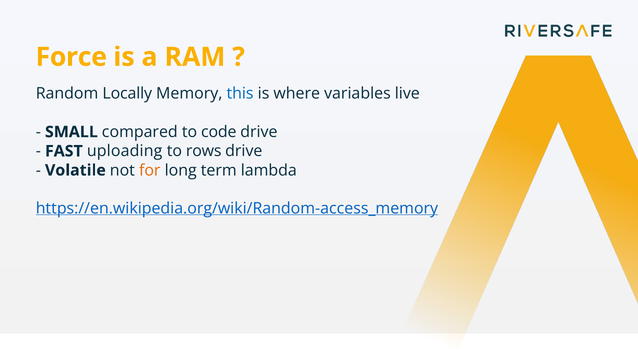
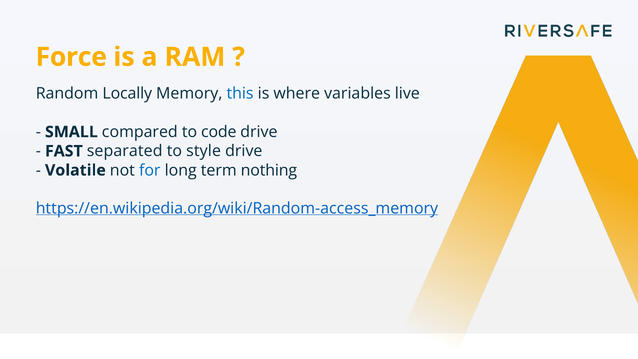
uploading: uploading -> separated (125, 151)
rows: rows -> style (204, 151)
for colour: orange -> blue (150, 170)
lambda: lambda -> nothing (269, 170)
